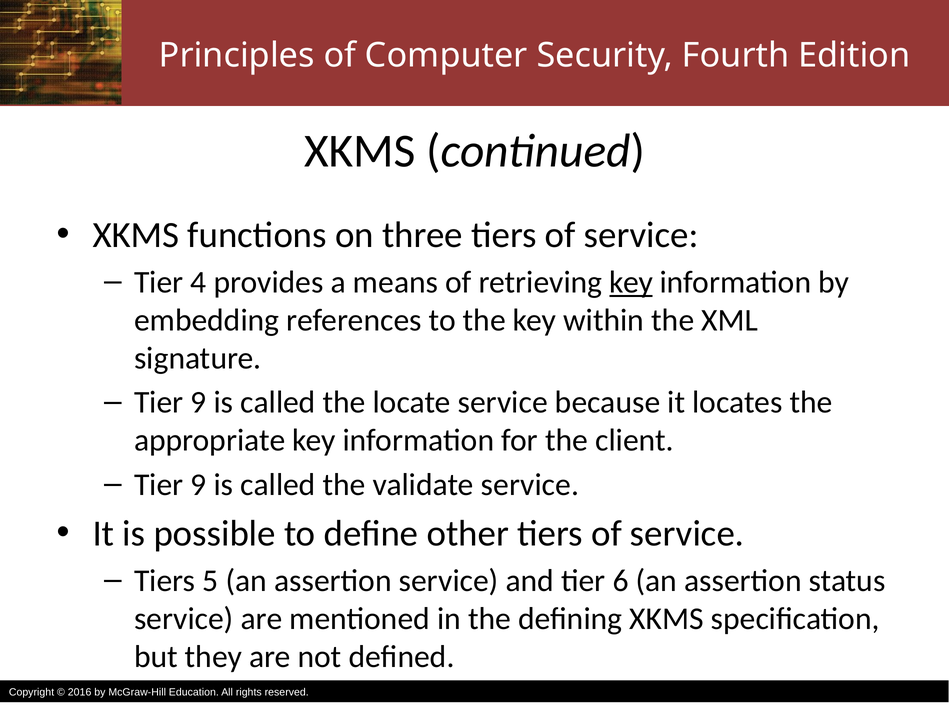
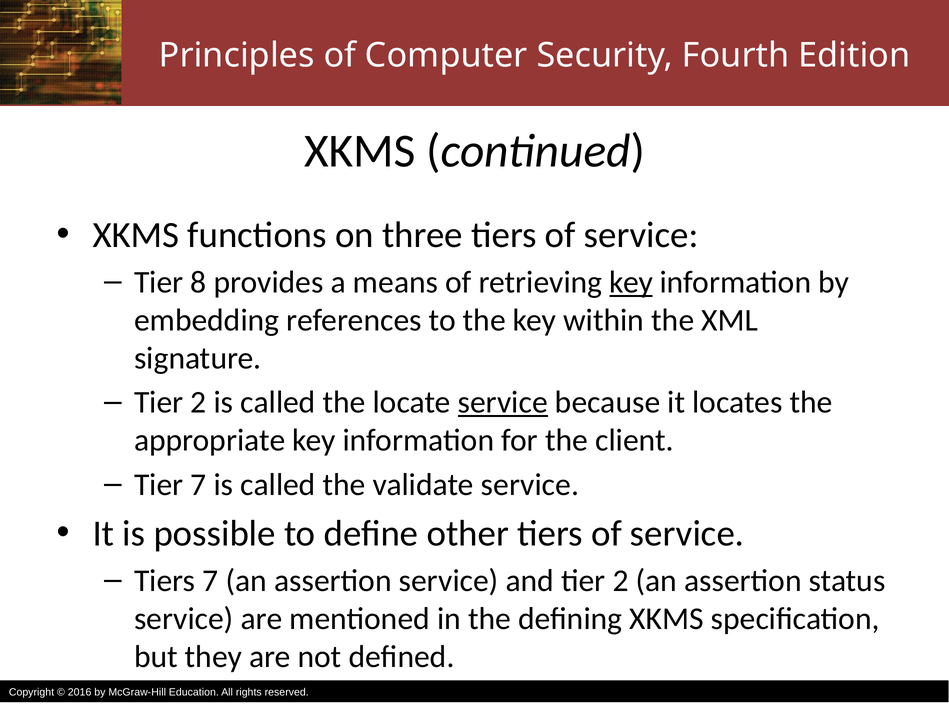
4: 4 -> 8 (198, 282)
9: 9 -> 2 (198, 402)
service underline: none -> present (503, 402)
9: 9 -> 7 (198, 485)
Tiers 5: 5 -> 7 (210, 581)
and tier 6: 6 -> 2 (621, 581)
